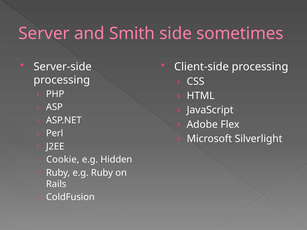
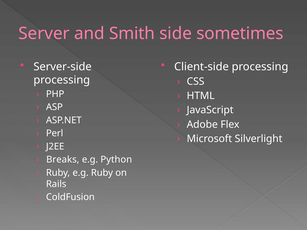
Cookie: Cookie -> Breaks (63, 160)
Hidden: Hidden -> Python (116, 160)
